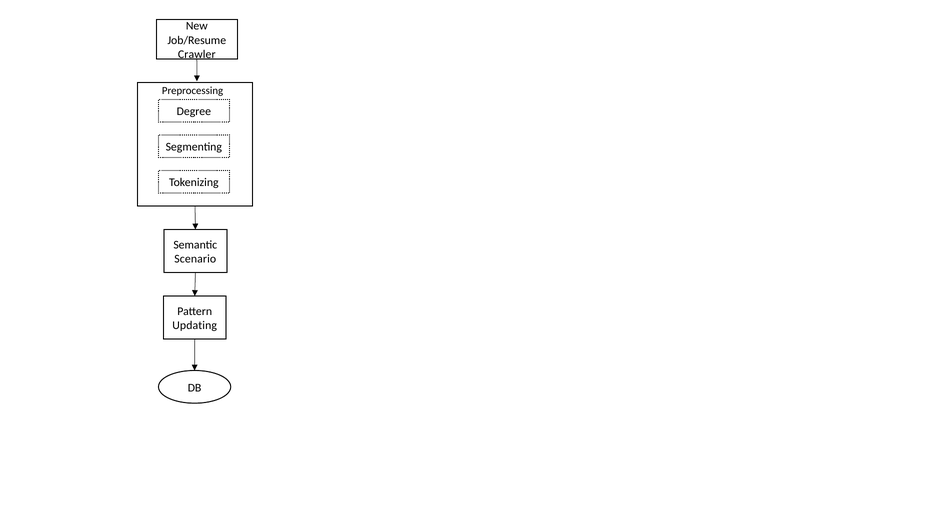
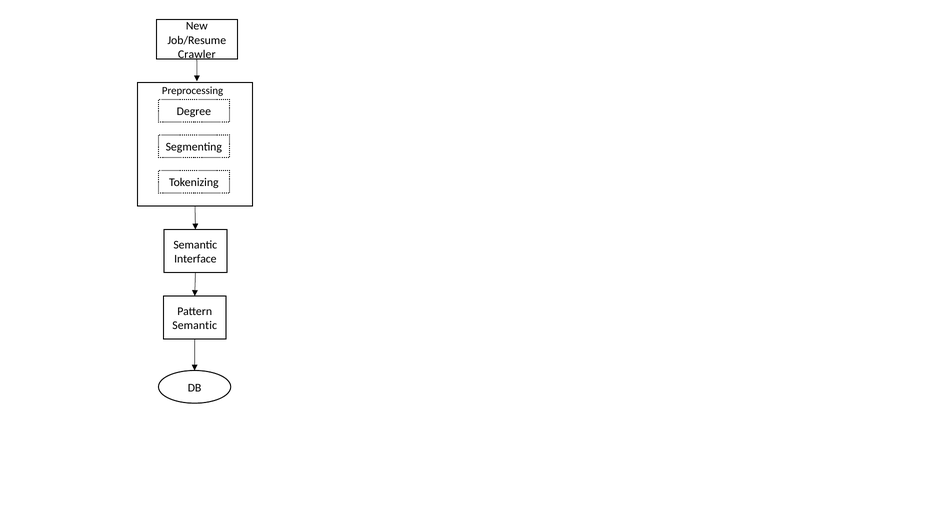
Scenario: Scenario -> Interface (195, 259)
Updating: Updating -> Semantic (195, 325)
